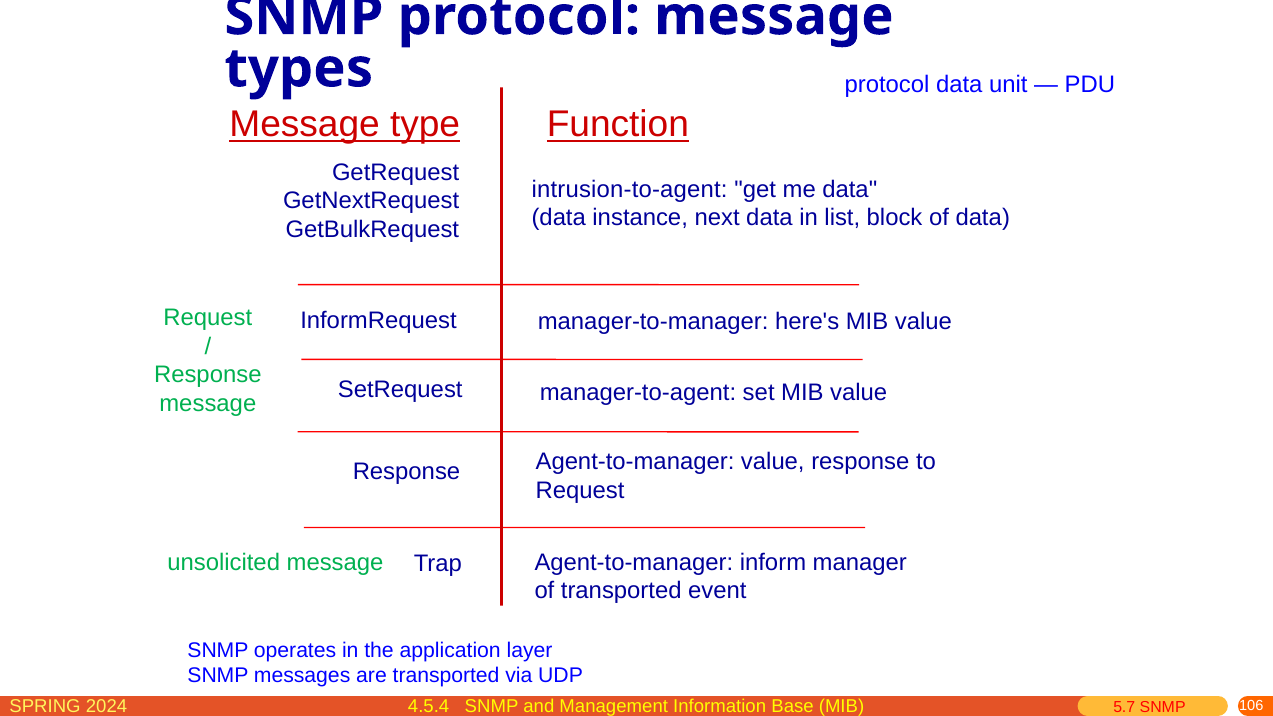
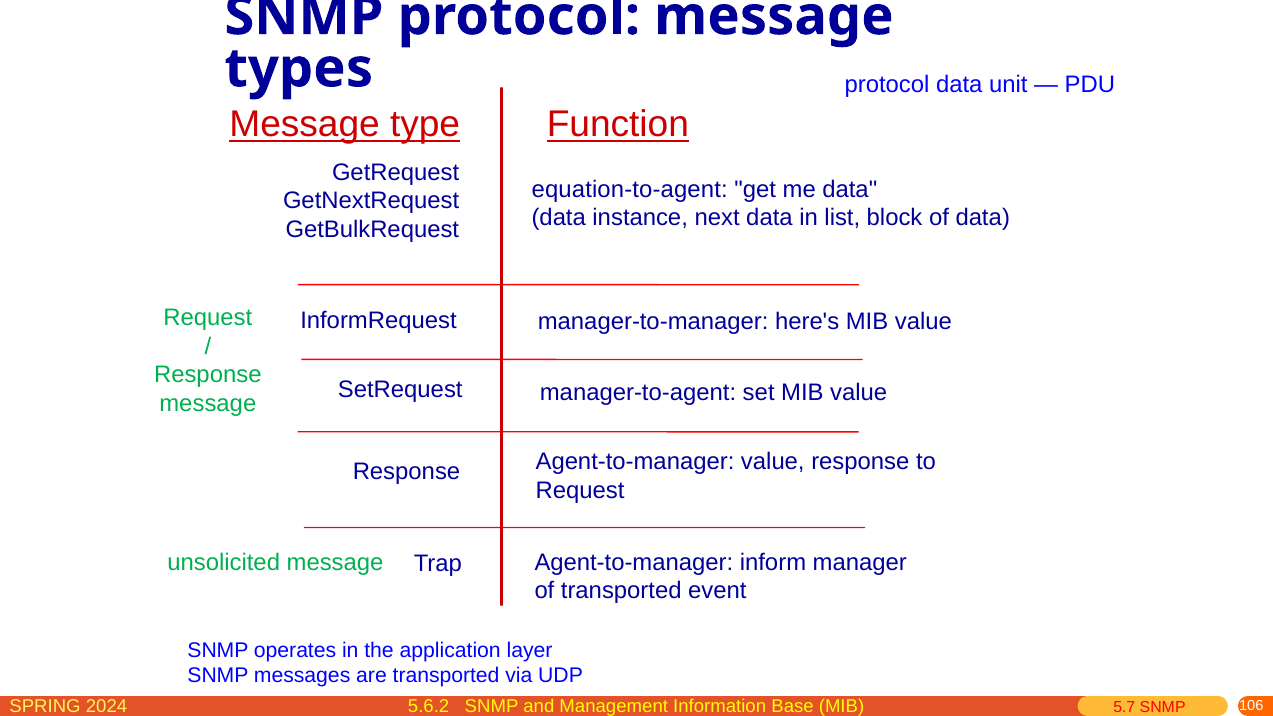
intrusion-to-agent: intrusion-to-agent -> equation-to-agent (630, 189)
4.5.4: 4.5.4 -> 5.6.2 (429, 706)
